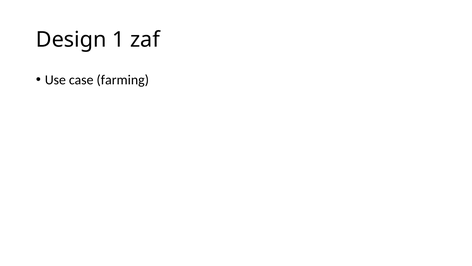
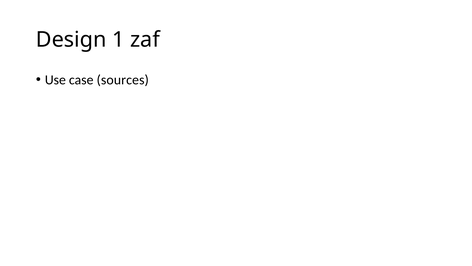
farming: farming -> sources (123, 80)
